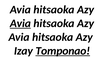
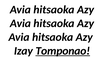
Avia underline: present -> none (20, 24)
